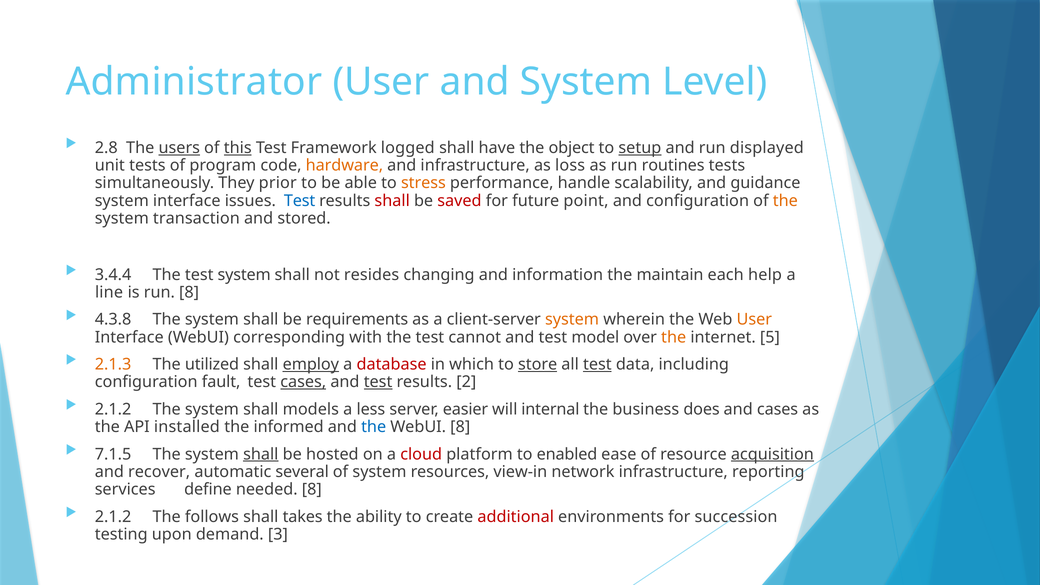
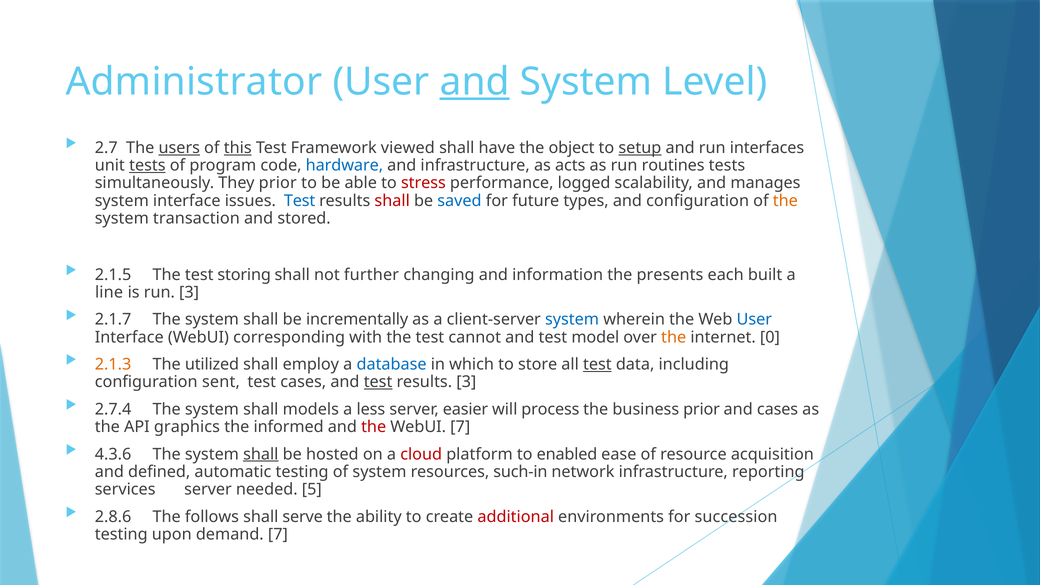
and underline: none -> present (475, 82)
2.8: 2.8 -> 2.7 (106, 148)
logged: logged -> viewed (408, 148)
displayed: displayed -> interfaces (767, 148)
tests underline: none -> present (147, 166)
hardware colour: orange -> blue (344, 166)
loss: loss -> acts (570, 166)
stress colour: orange -> red (423, 183)
handle: handle -> logged (584, 183)
guidance: guidance -> manages (765, 183)
saved colour: red -> blue (459, 201)
point: point -> types (586, 201)
3.4.4: 3.4.4 -> 2.1.5 (113, 275)
test system: system -> storing (244, 275)
resides: resides -> further (372, 275)
maintain: maintain -> presents (670, 275)
help: help -> built (765, 275)
run 8: 8 -> 3 (189, 292)
4.3.8: 4.3.8 -> 2.1.7 (113, 320)
requirements: requirements -> incrementally (357, 320)
system colour: orange -> blue (572, 320)
User colour: orange -> blue (754, 320)
5: 5 -> 0 (770, 337)
employ underline: present -> none (311, 364)
database colour: red -> blue (392, 364)
store underline: present -> none (538, 364)
fault: fault -> sent (221, 382)
cases underline: present -> none (303, 382)
results 2: 2 -> 3 (466, 382)
2.1.2: 2.1.2 -> 2.7.4 (113, 409)
internal: internal -> process (550, 409)
business does: does -> prior (702, 409)
installed: installed -> graphics (187, 427)
the colour: blue -> red (374, 427)
WebUI 8: 8 -> 7 (460, 427)
7.1.5: 7.1.5 -> 4.3.6 (113, 454)
acquisition underline: present -> none (772, 454)
recover: recover -> defined (159, 472)
automatic several: several -> testing (302, 472)
view-in: view-in -> such-in (520, 472)
services define: define -> server (208, 489)
needed 8: 8 -> 5 (312, 489)
2.1.2: 2.1.2 -> 2.8.6 (113, 517)
takes: takes -> serve (303, 517)
demand 3: 3 -> 7 (278, 534)
